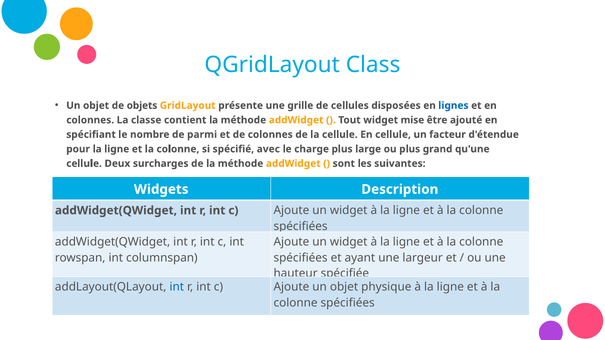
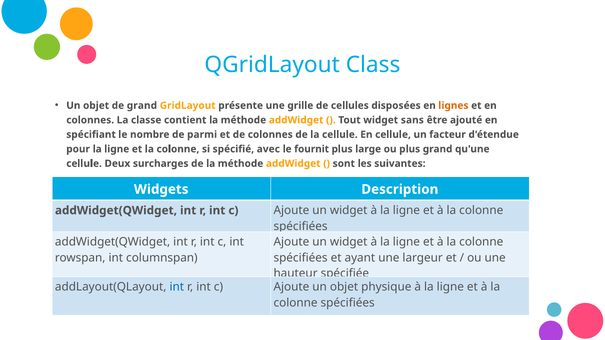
de objets: objets -> grand (142, 106)
lignes colour: blue -> orange (453, 106)
mise: mise -> sans (412, 120)
charge: charge -> fournit (312, 149)
